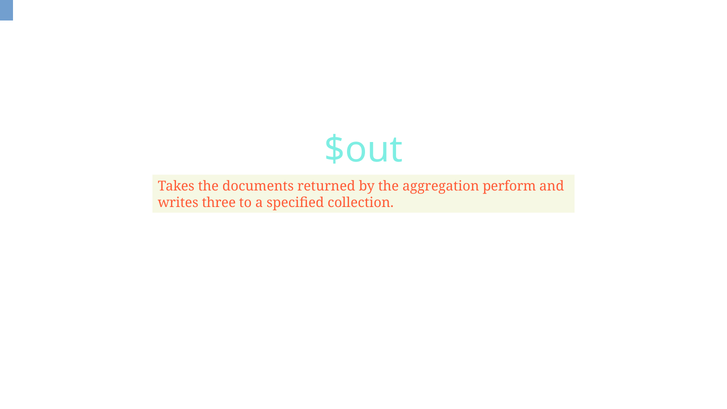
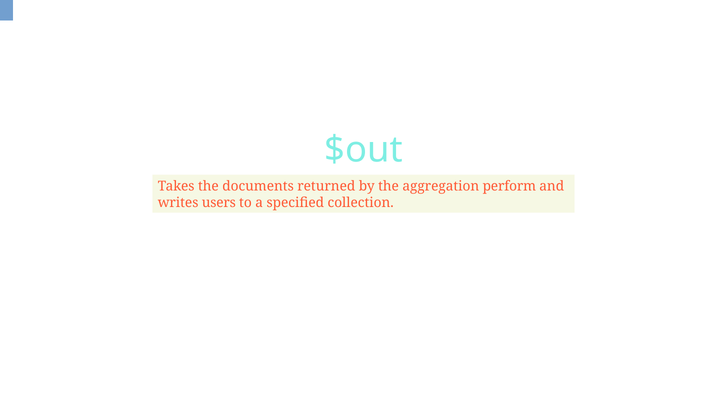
three: three -> users (219, 203)
